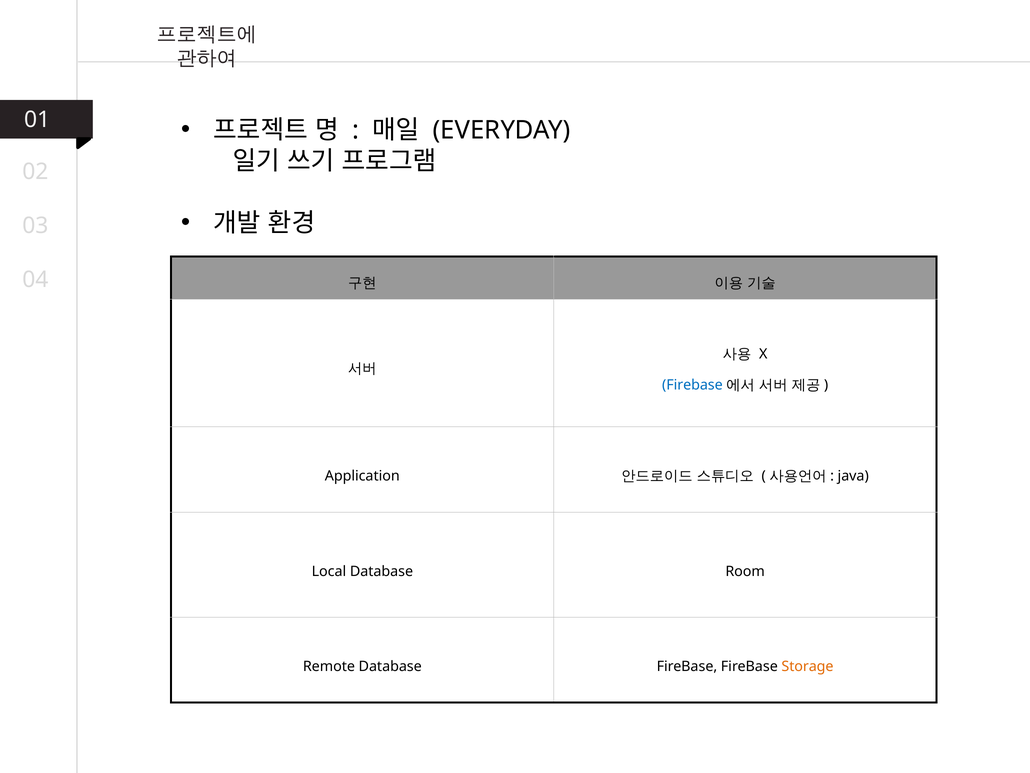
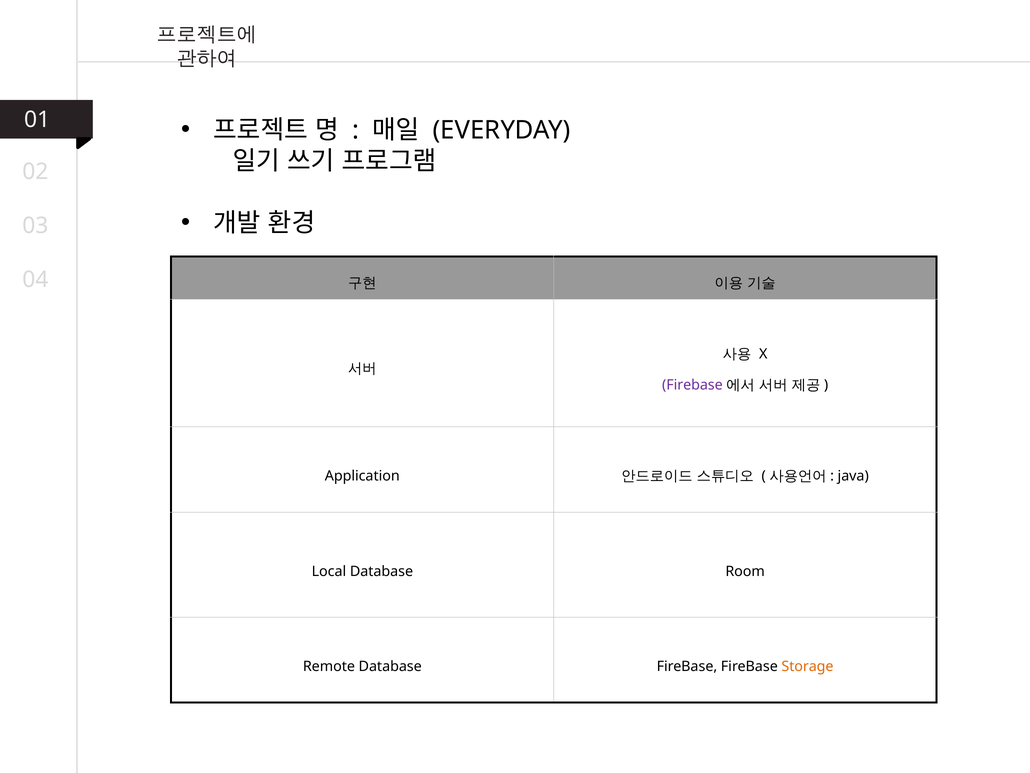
Firebase colour: blue -> purple (692, 385)
